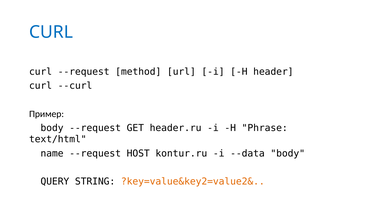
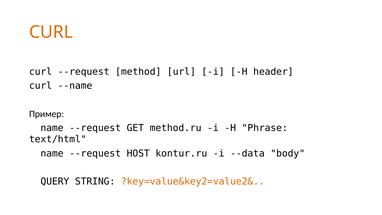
CURL colour: blue -> orange (51, 32)
--curl: --curl -> --name (75, 86)
body: body -> name (52, 128)
header.ru: header.ru -> method.ru (176, 128)
